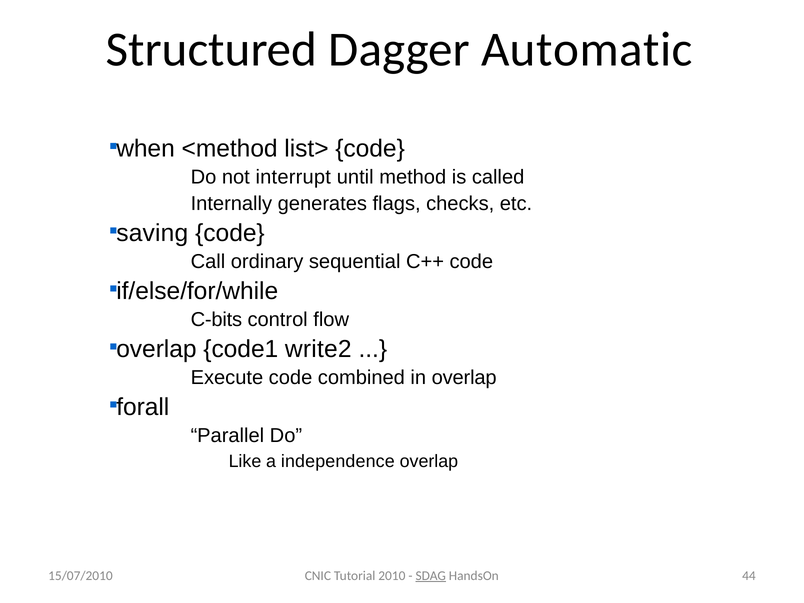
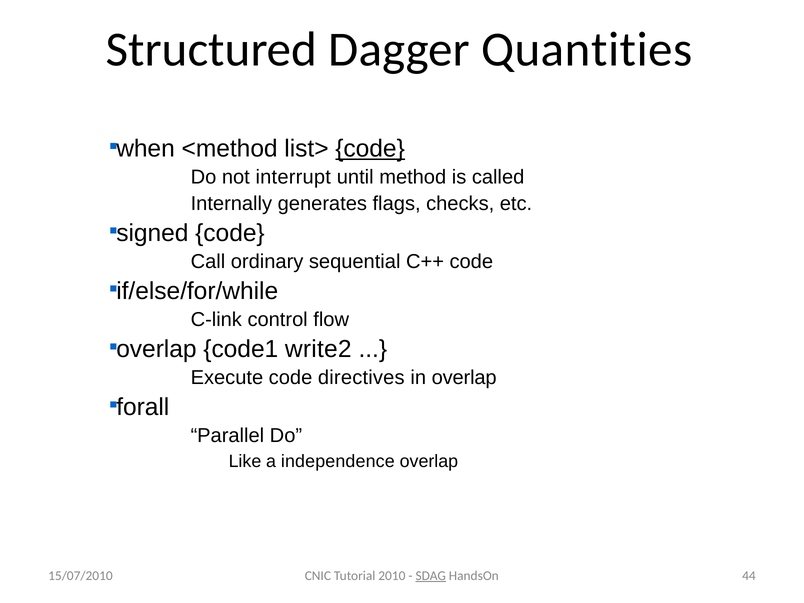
Automatic: Automatic -> Quantities (587, 50)
code underline: none -> present (370, 148)
saving: saving -> signed (152, 233)
C-bits: C-bits -> C-link (216, 320)
combined: combined -> directives (361, 378)
